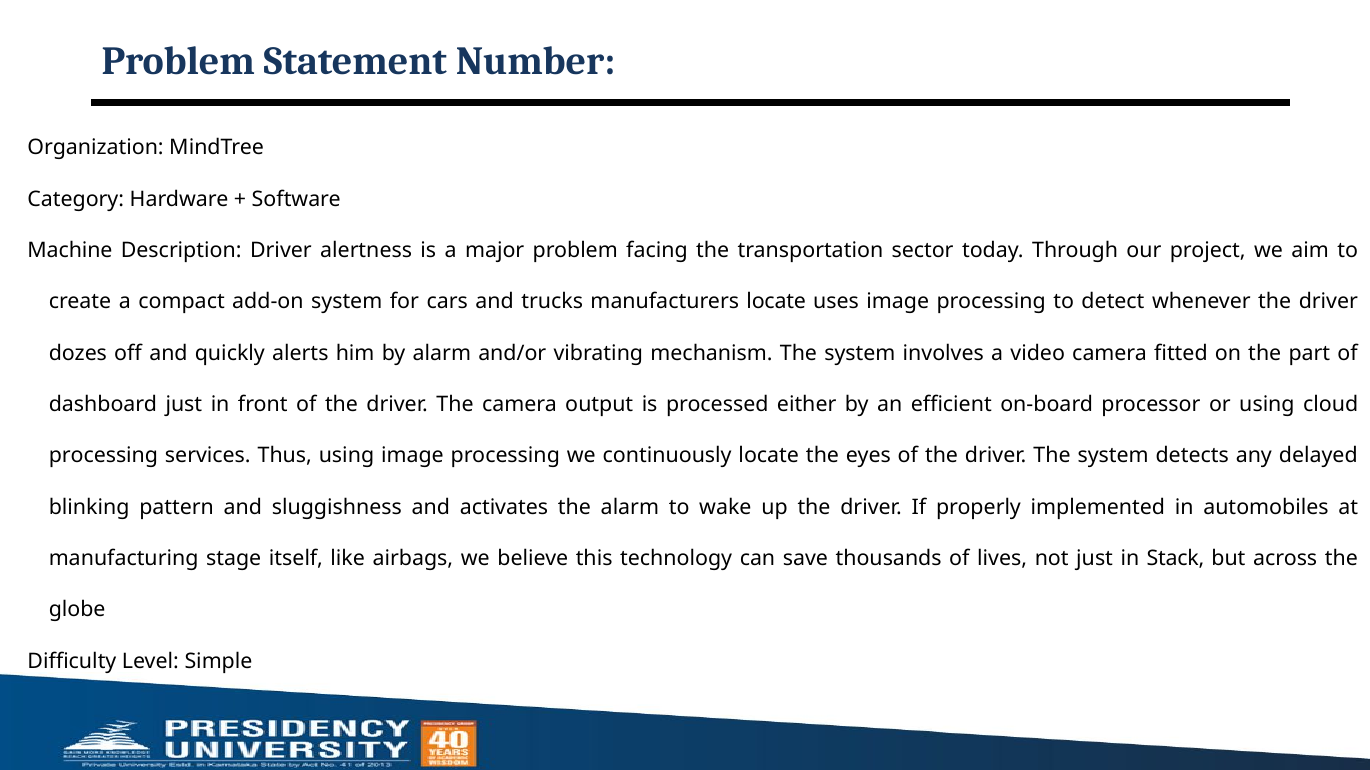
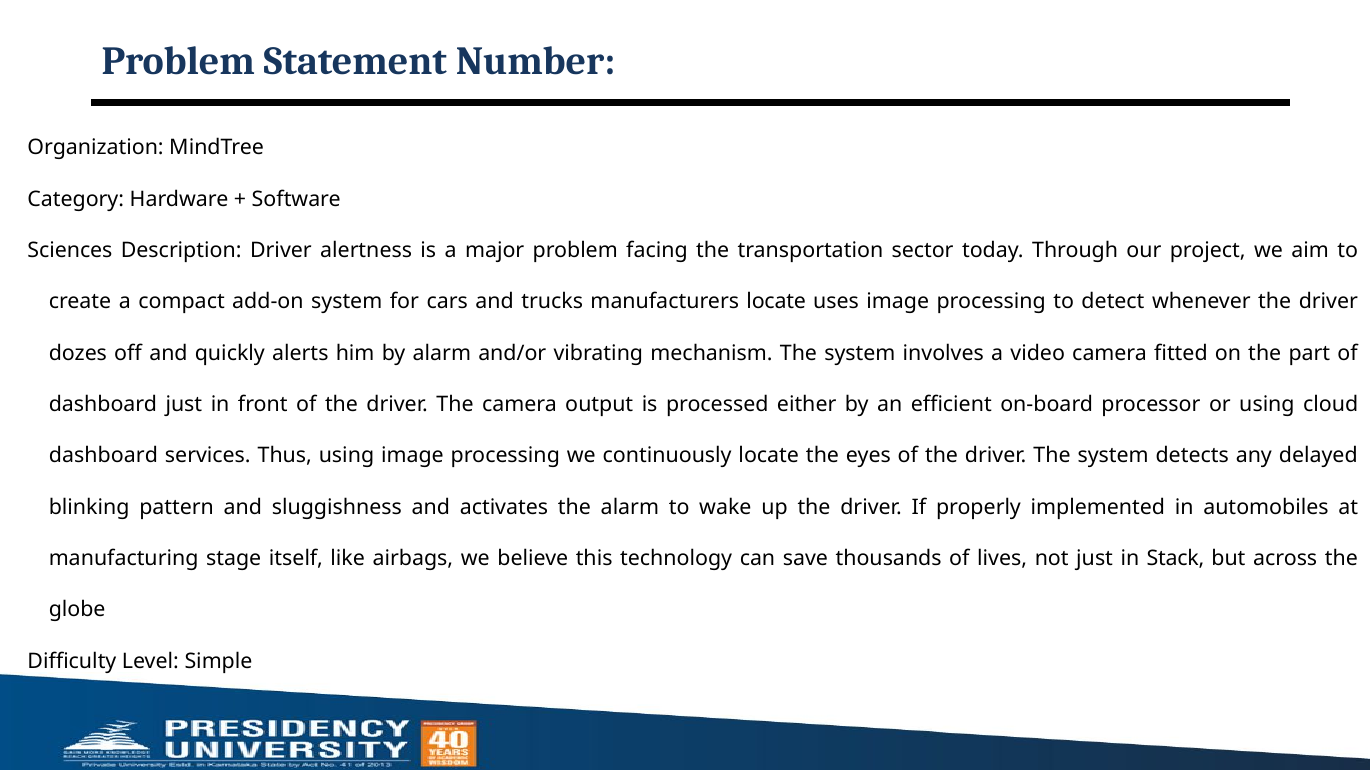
Machine: Machine -> Sciences (70, 251)
processing: processing -> dashboard (103, 456)
